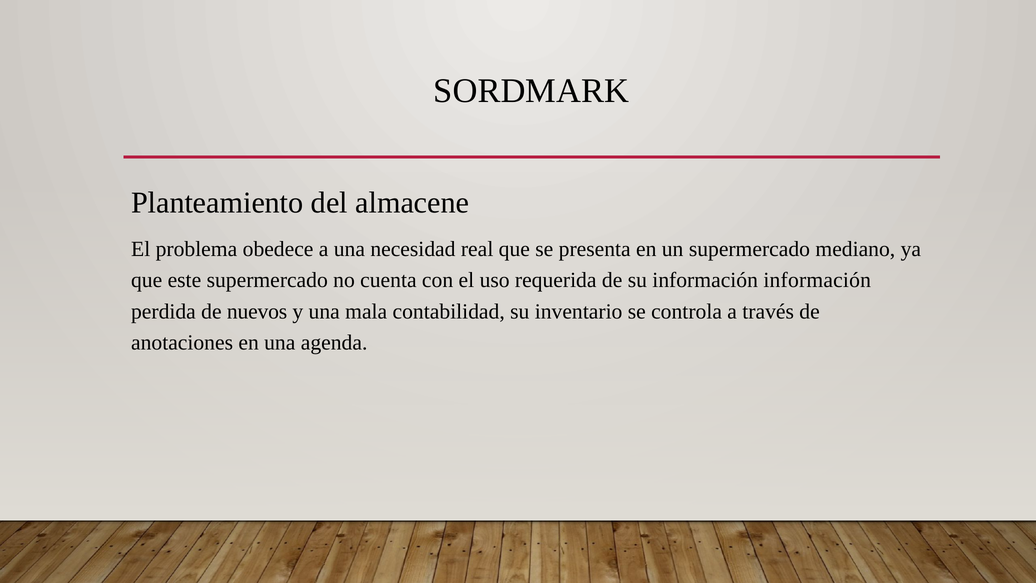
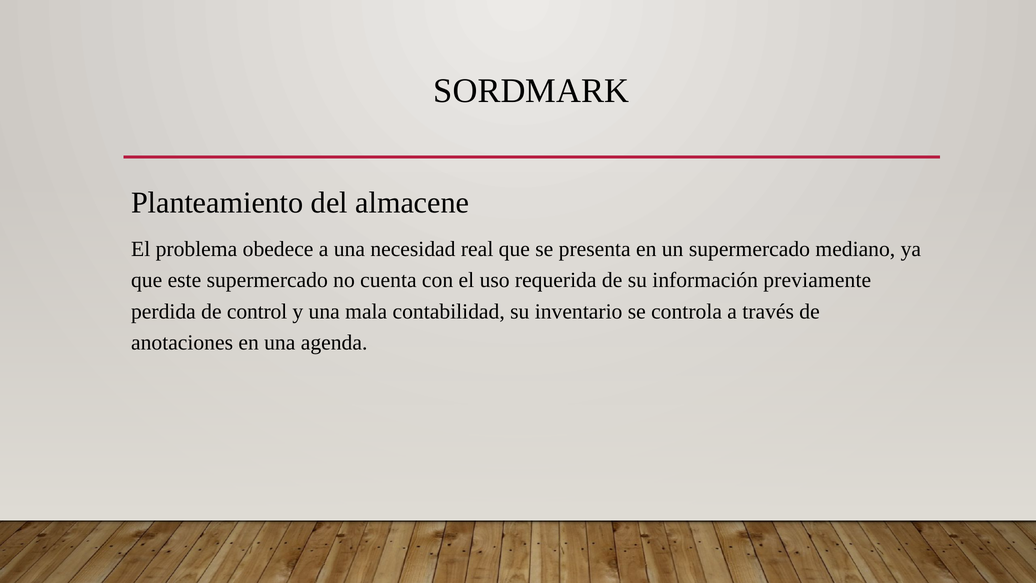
información información: información -> previamente (817, 280)
nuevos: nuevos -> control (257, 311)
